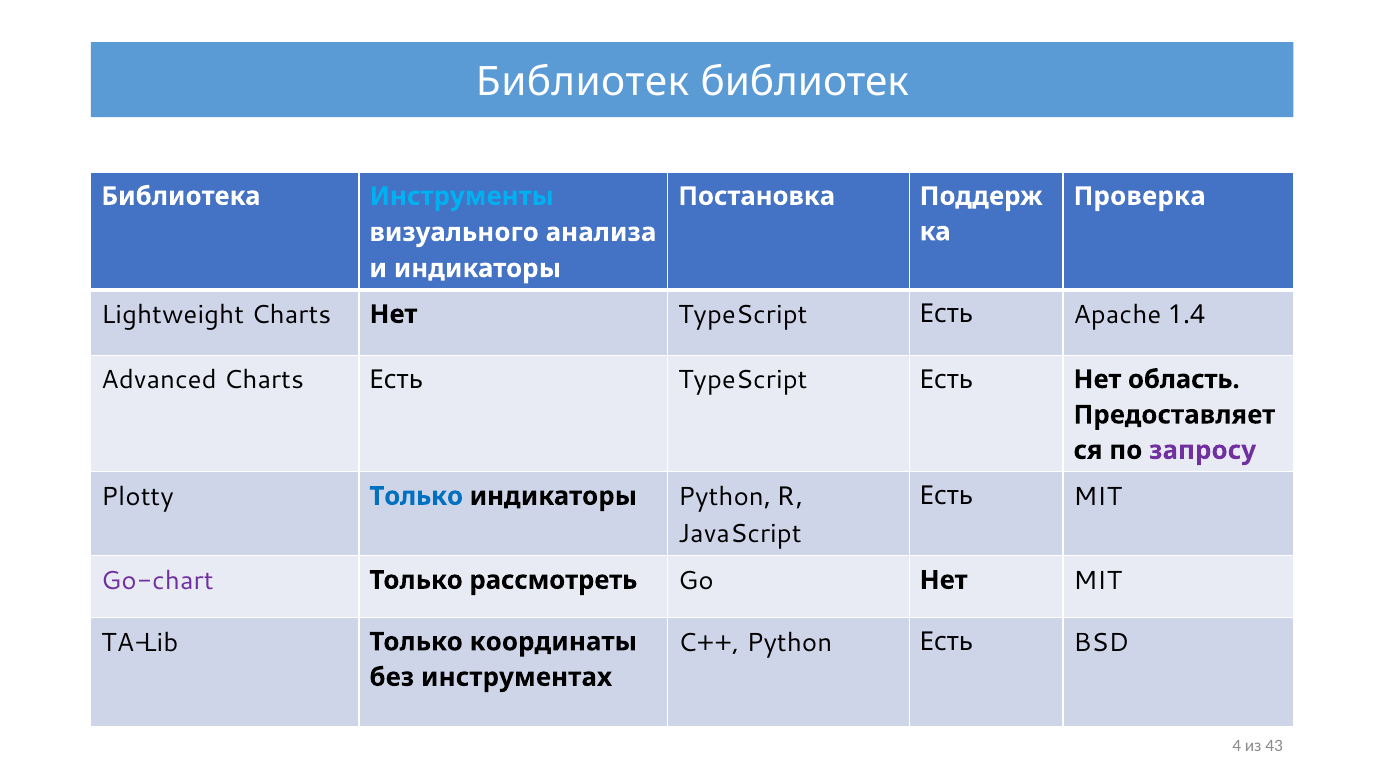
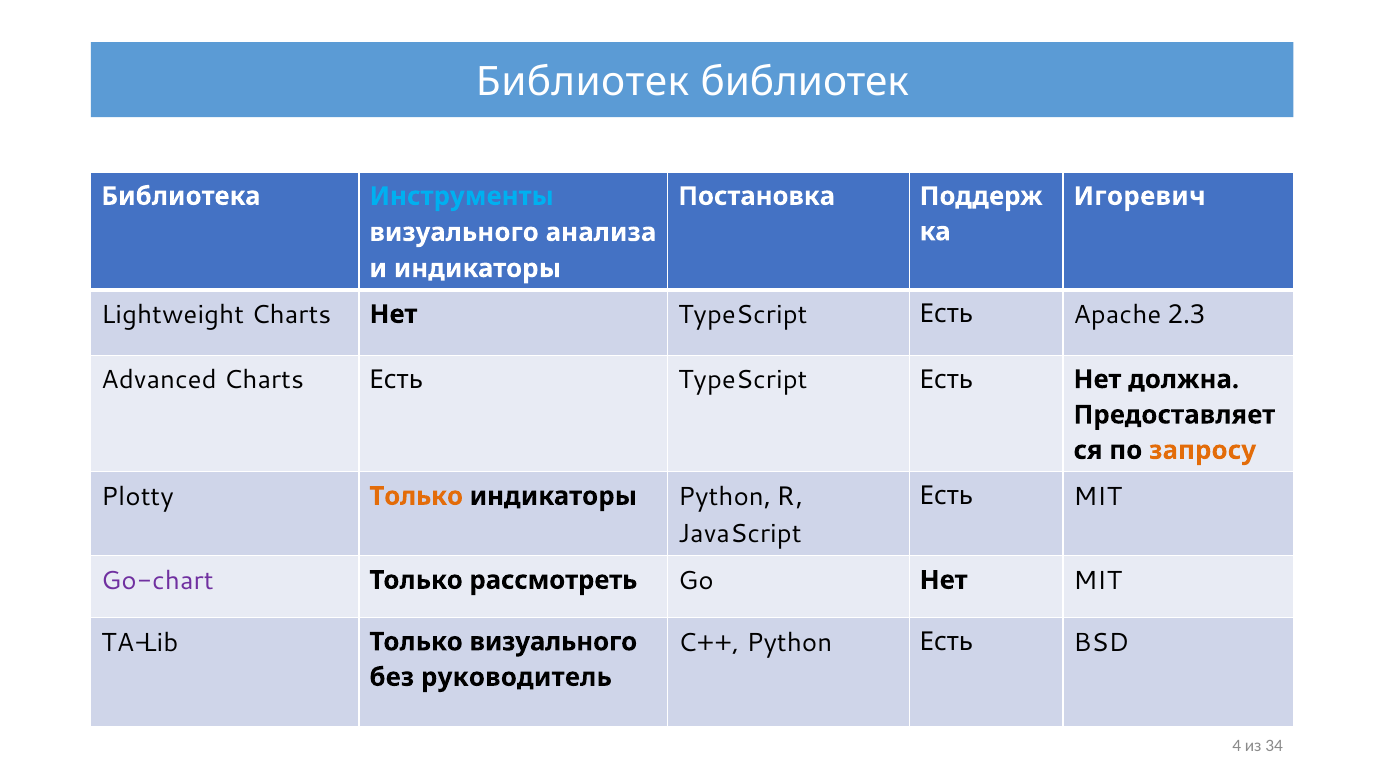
Проверка: Проверка -> Игоревич (1140, 196)
1.4: 1.4 -> 2.3 (1187, 315)
область: область -> должна (1184, 380)
запросу colour: purple -> orange (1203, 451)
Только colour: blue -> orange (416, 496)
Только координаты: координаты -> визуального (553, 642)
инструментах: инструментах -> руководитель (516, 678)
43: 43 -> 34 (1274, 746)
